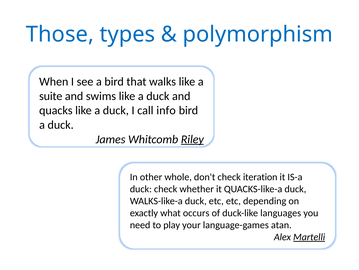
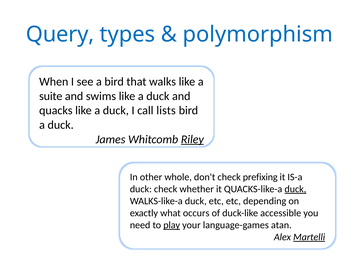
Those: Those -> Query (60, 34)
info: info -> lists (166, 110)
iteration: iteration -> prefixing (260, 177)
duck underline: none -> present (295, 189)
languages: languages -> accessible (281, 212)
play underline: none -> present (172, 224)
